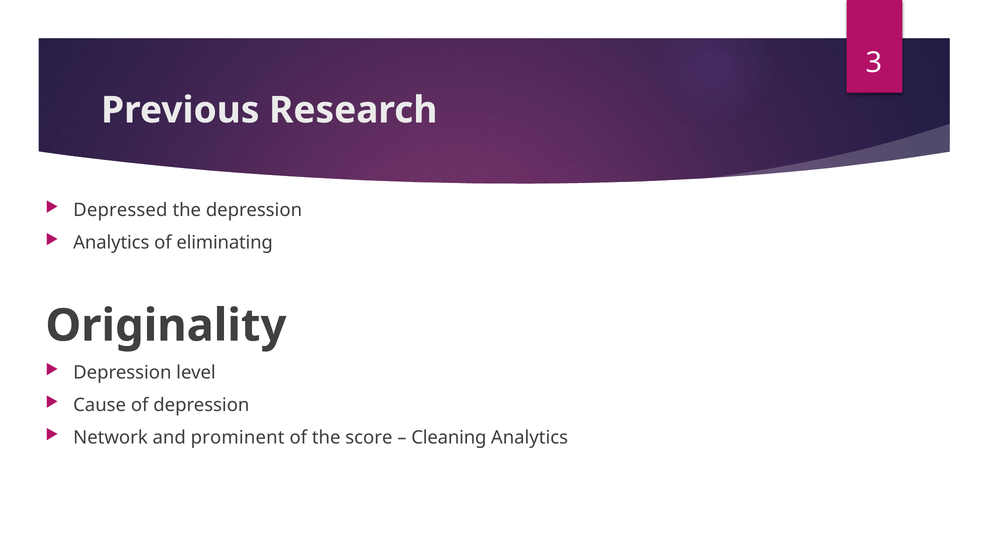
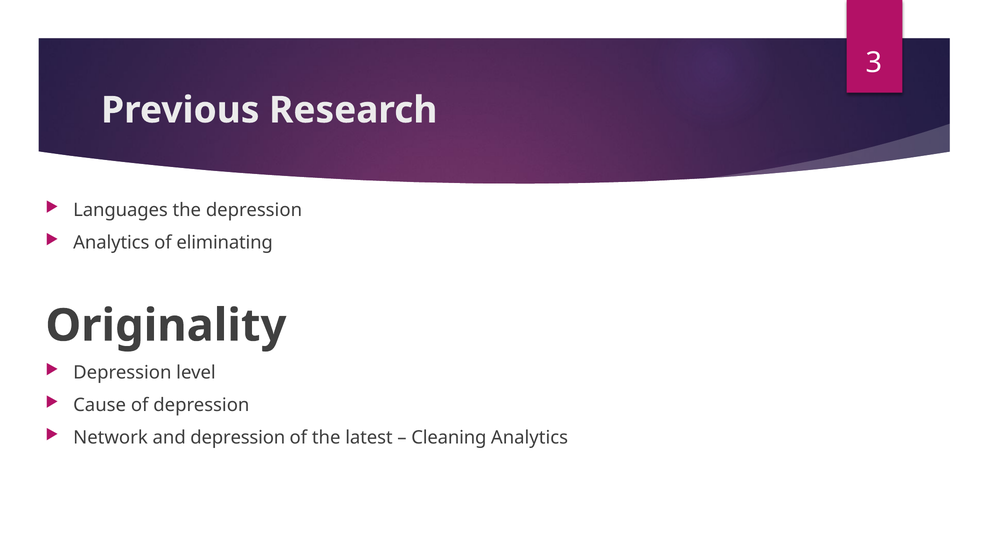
Depressed: Depressed -> Languages (121, 210)
and prominent: prominent -> depression (238, 438)
score: score -> latest (369, 438)
